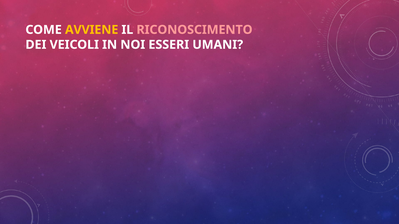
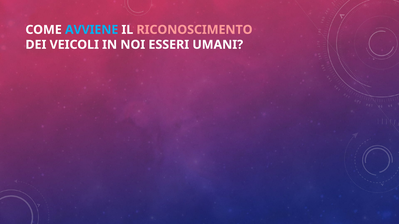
AVVIENE colour: yellow -> light blue (92, 30)
